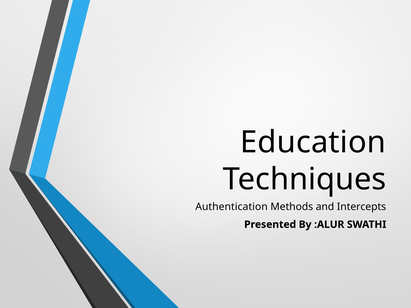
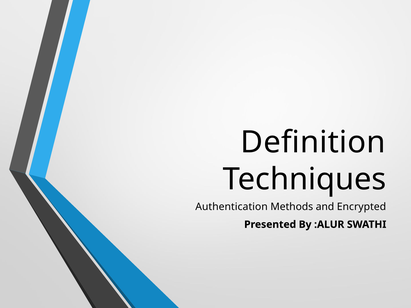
Education: Education -> Definition (313, 142)
Intercepts: Intercepts -> Encrypted (361, 207)
